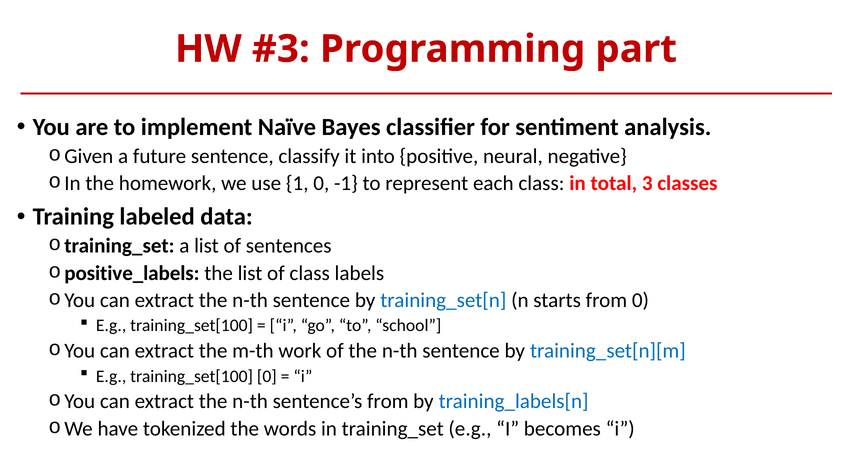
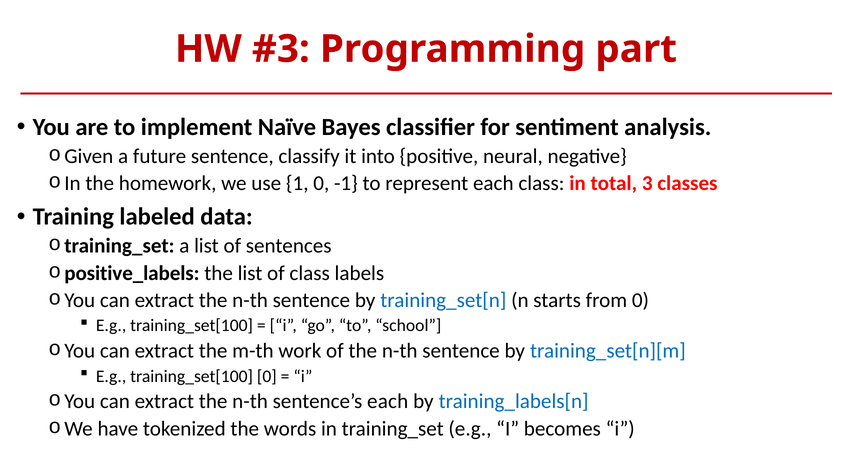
sentence’s from: from -> each (388, 401)
